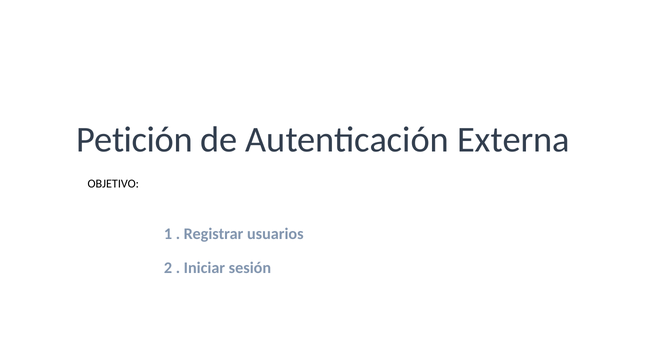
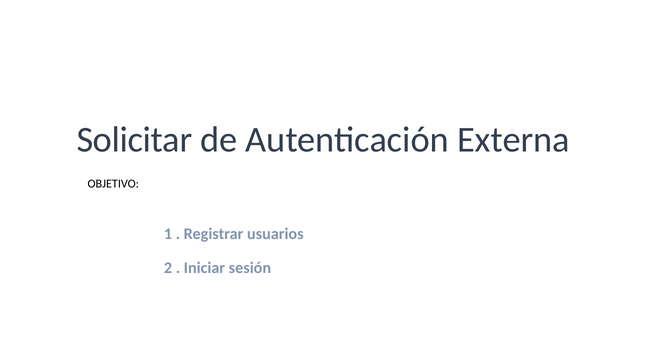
Petición: Petición -> Solicitar (134, 140)
